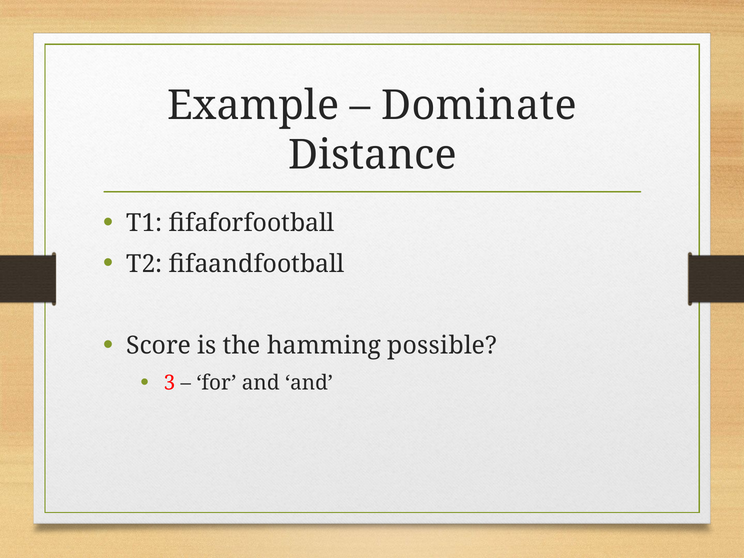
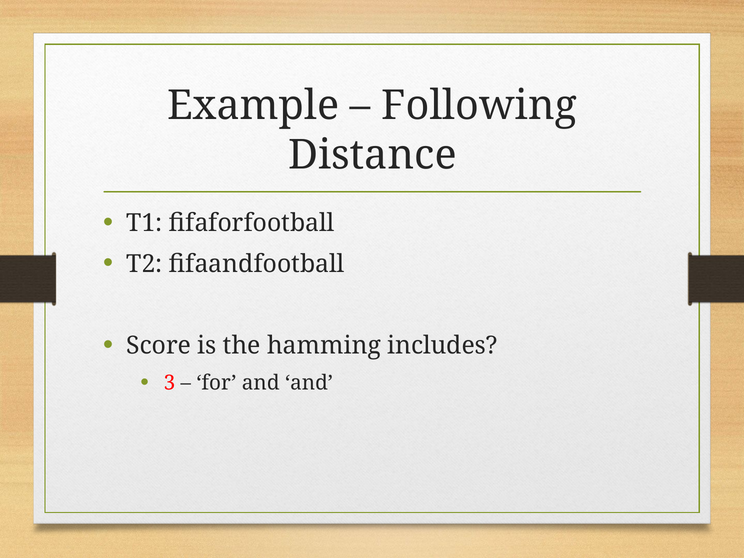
Dominate: Dominate -> Following (479, 106)
possible: possible -> includes (442, 346)
